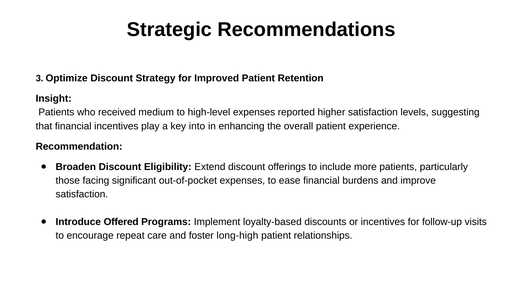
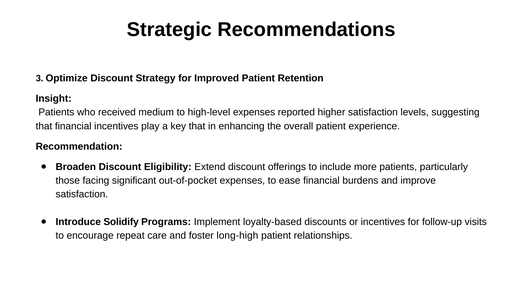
key into: into -> that (197, 126)
Offered: Offered -> Solidify (121, 222)
